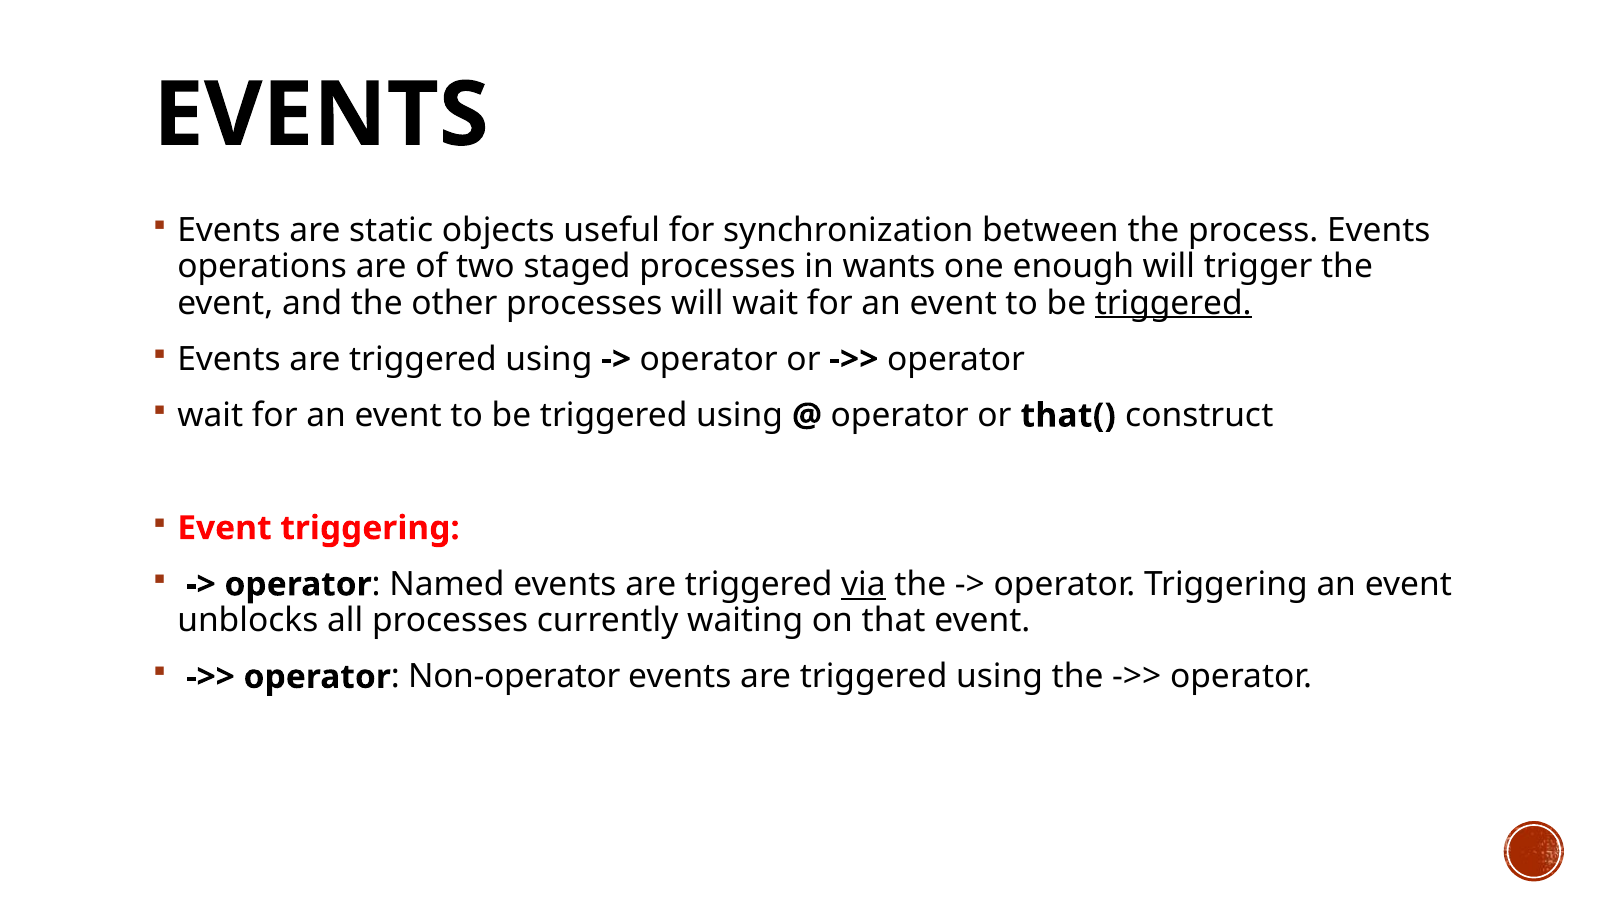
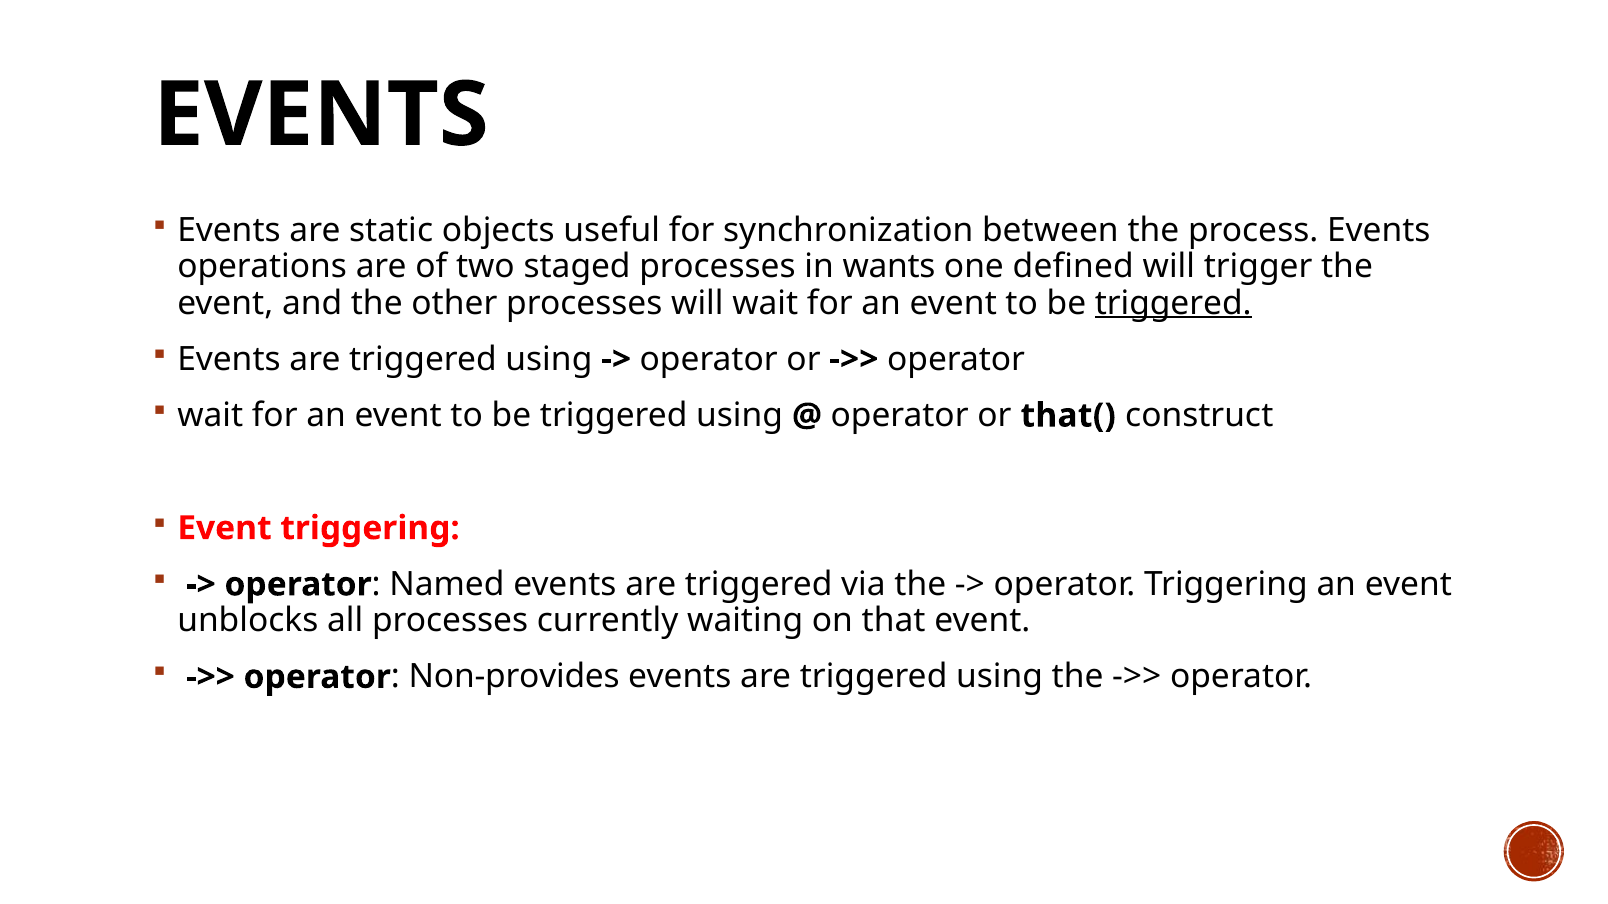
enough: enough -> defined (1073, 267)
via underline: present -> none (863, 585)
Non-operator: Non-operator -> Non-provides (514, 677)
